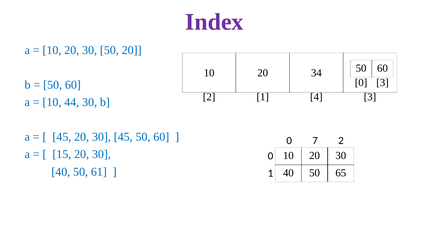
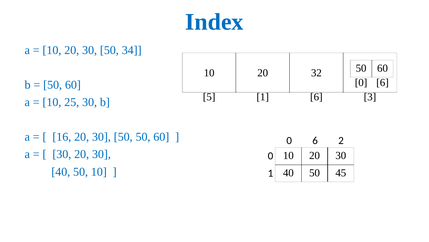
Index colour: purple -> blue (214, 22)
50 20: 20 -> 34 (132, 50)
34: 34 -> 32 (316, 73)
3: 3 -> 6 (383, 82)
2: 2 -> 5 (209, 97)
1 4: 4 -> 6 (316, 97)
44: 44 -> 25 (72, 102)
45: 45 -> 16 (62, 137)
45: 45 -> 50 (123, 137)
7: 7 -> 6 (315, 140)
15: 15 -> 30 (62, 154)
50 61: 61 -> 10 (99, 171)
65: 65 -> 45 (341, 172)
